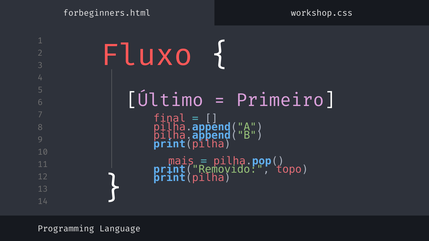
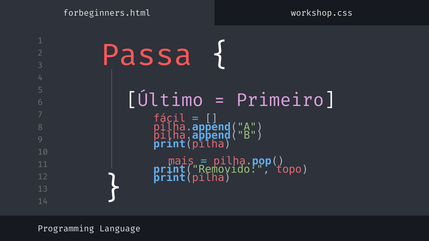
Fluxo: Fluxo -> Passa (147, 56)
final: final -> fácil (170, 119)
